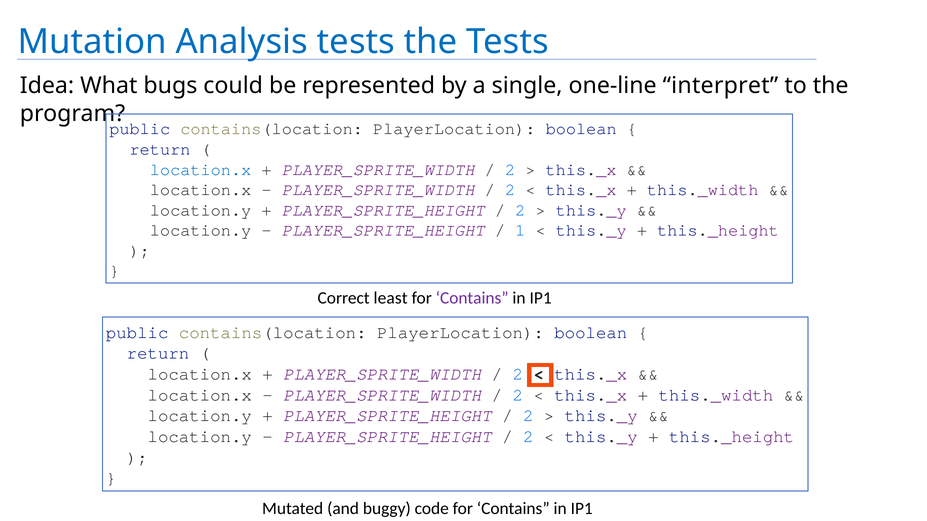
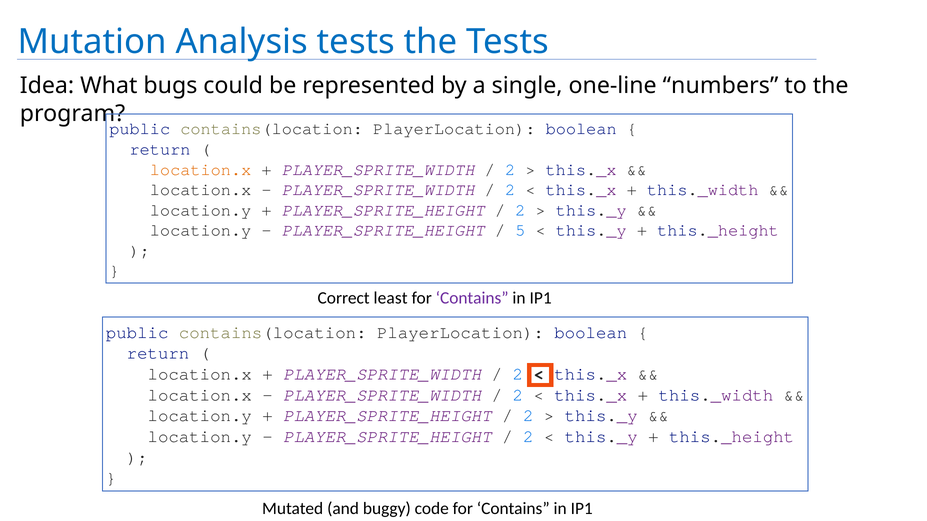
interpret: interpret -> numbers (721, 86)
location.x colour: blue -> orange (201, 170)
1: 1 -> 5 (520, 230)
